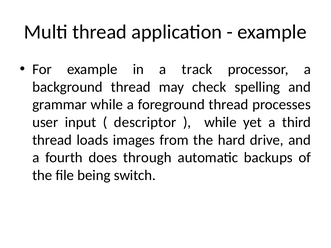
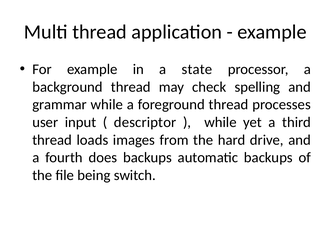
track: track -> state (197, 69)
does through: through -> backups (147, 158)
